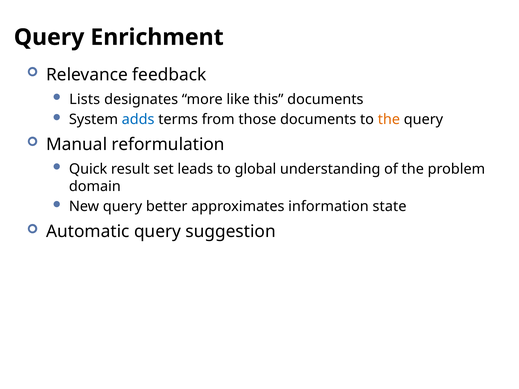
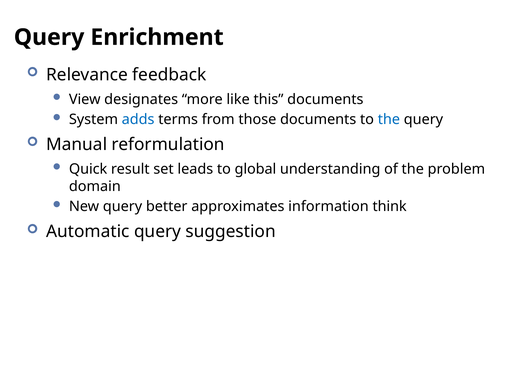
Lists: Lists -> View (85, 99)
the colour: orange -> blue (389, 120)
state: state -> think (390, 207)
